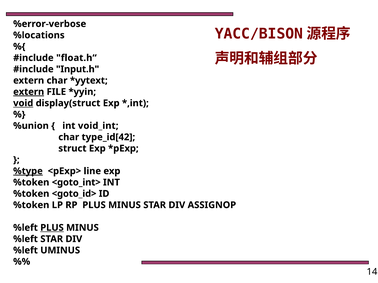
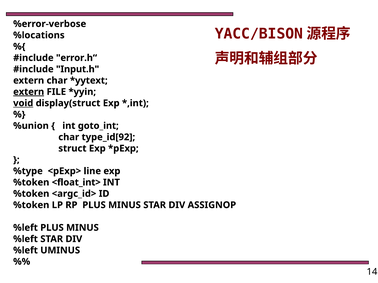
float.h“: float.h“ -> error.h“ (77, 58)
void_int: void_int -> goto_int (98, 126)
type_id[42: type_id[42 -> type_id[92 (108, 137)
%type underline: present -> none (28, 171)
<goto_int>: <goto_int> -> <float_int> (76, 183)
<goto_id>: <goto_id> -> <argc_id> (74, 194)
PLUS underline: present -> none (52, 228)
